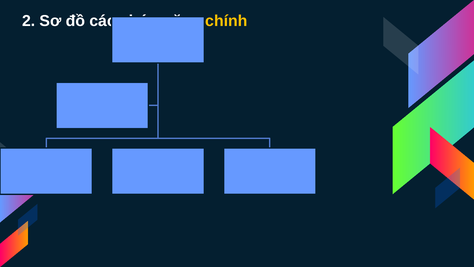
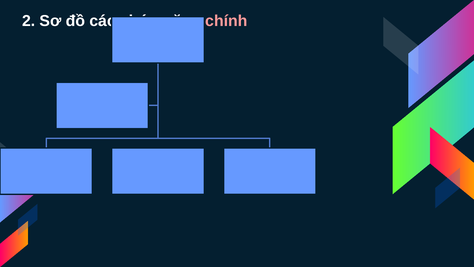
chính colour: yellow -> pink (226, 21)
